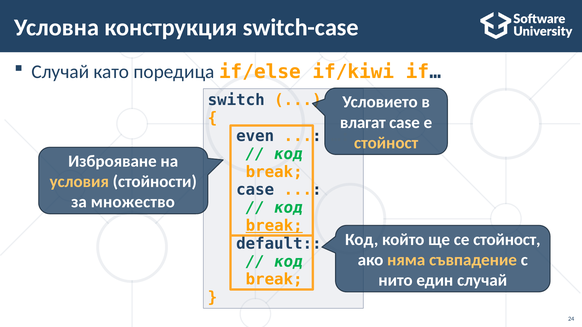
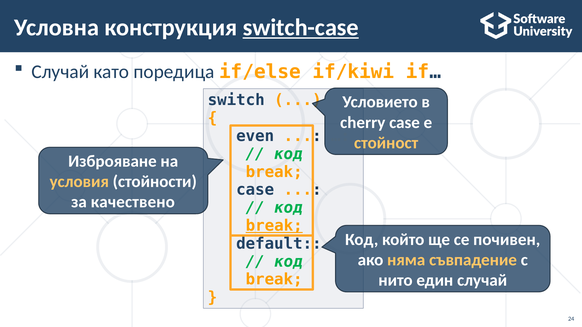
switch-case underline: none -> present (301, 28)
влагат: влагат -> cherry (363, 123)
множество: множество -> качествено (133, 202)
се стойност: стойност -> почивен (507, 240)
